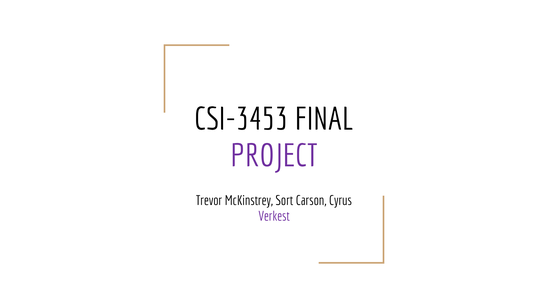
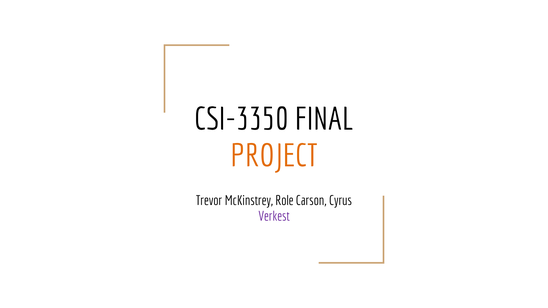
CSI-3453: CSI-3453 -> CSI-3350 (242, 120)
PROJECT colour: purple -> orange (274, 156)
Sort: Sort -> Role (284, 201)
